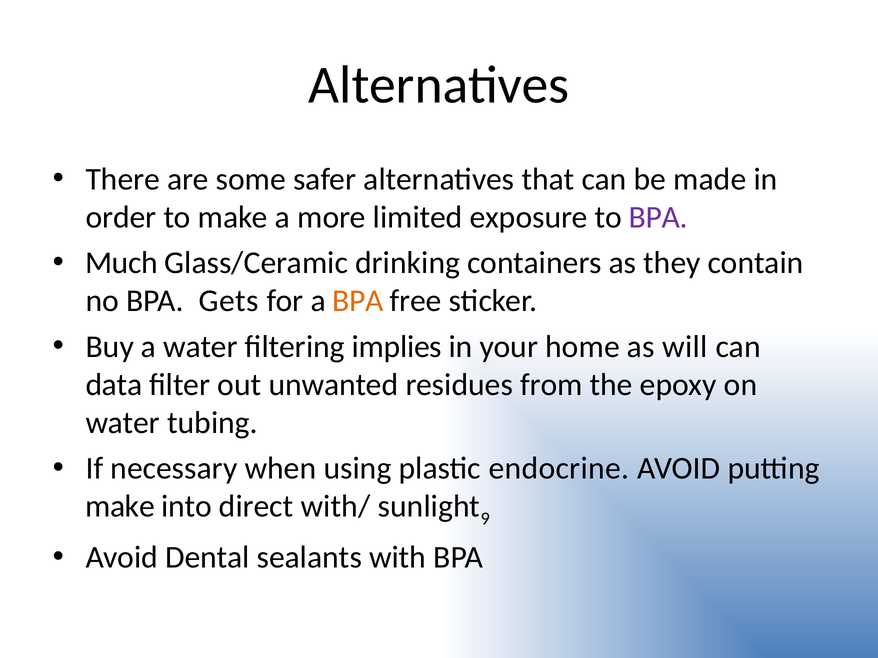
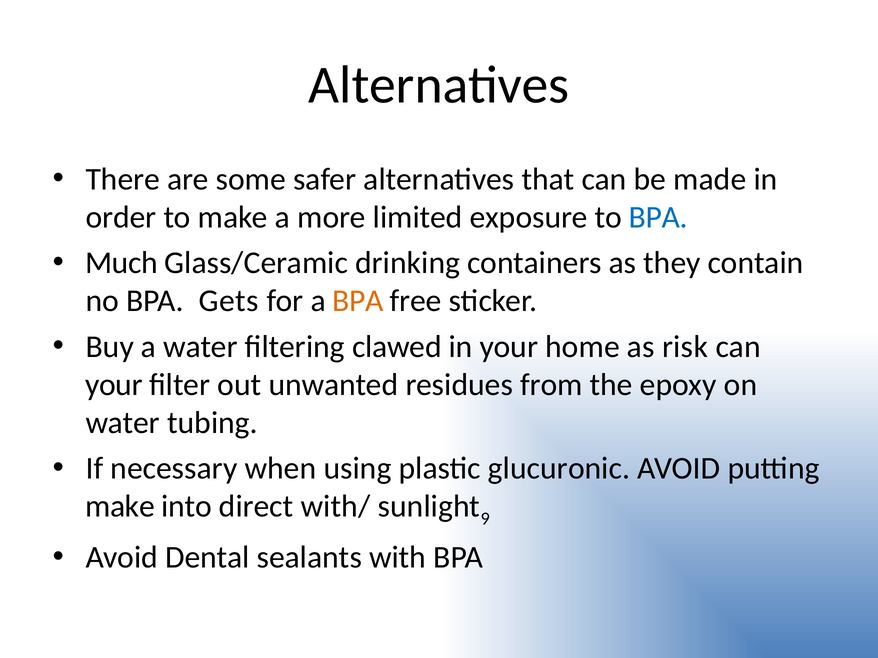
BPA colour: purple -> blue (658, 217)
implies: implies -> clawed (397, 347)
will: will -> risk (685, 347)
data: data -> your (114, 385)
endocrine: endocrine -> glucuronic (559, 469)
